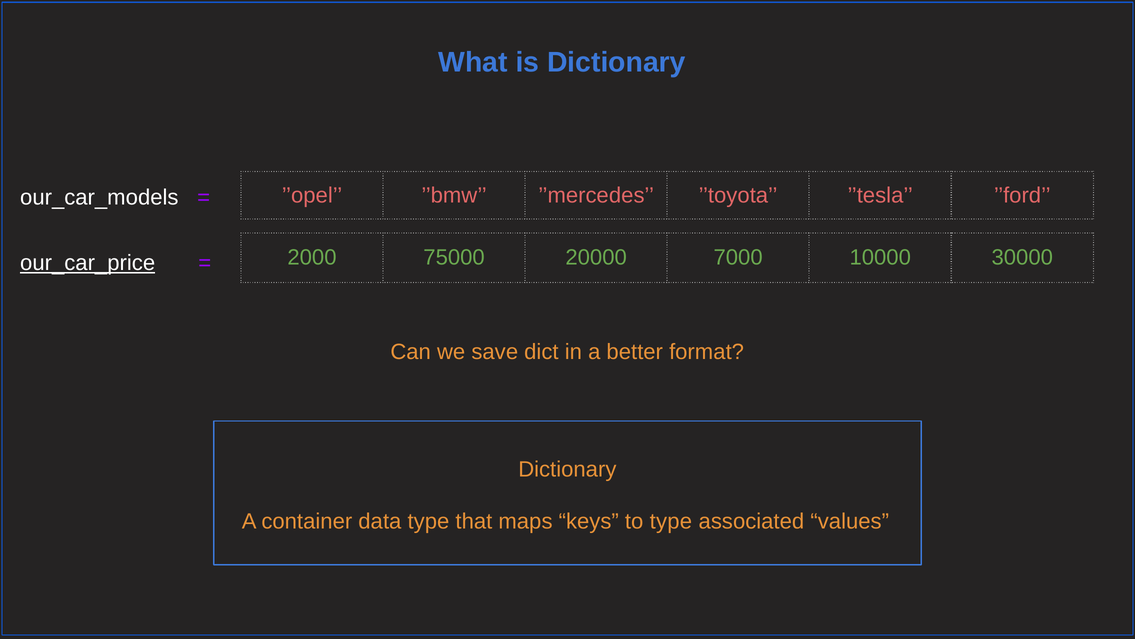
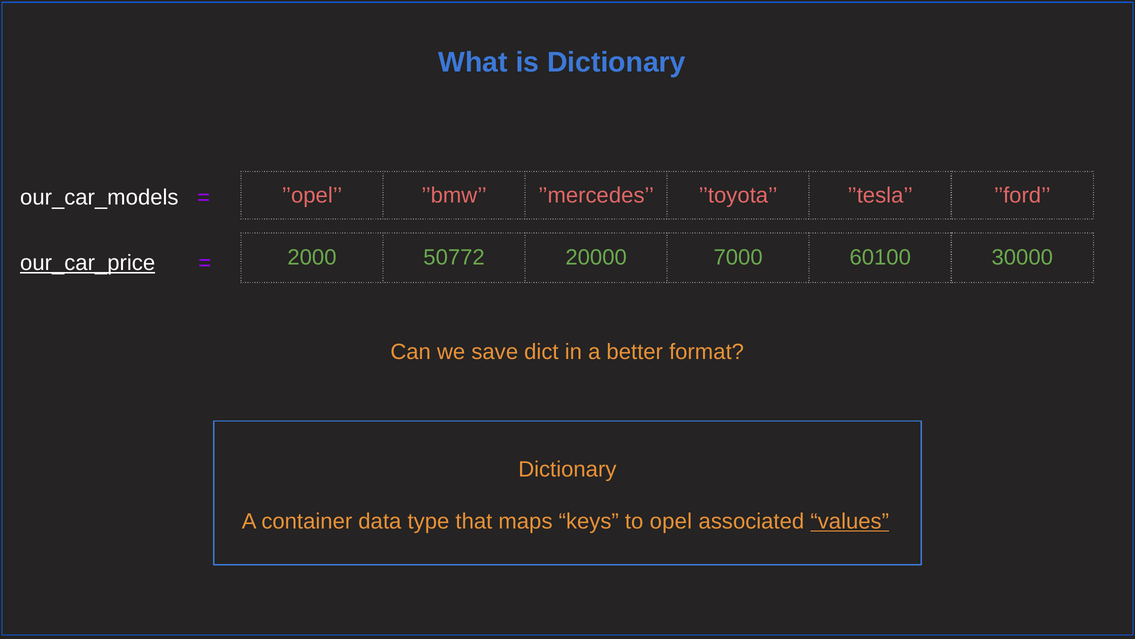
75000: 75000 -> 50772 (454, 257)
10000: 10000 -> 60100 (880, 257)
to type: type -> opel (671, 521)
values underline: none -> present (850, 521)
